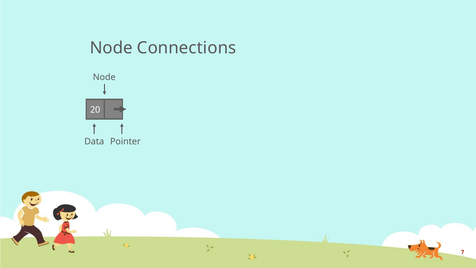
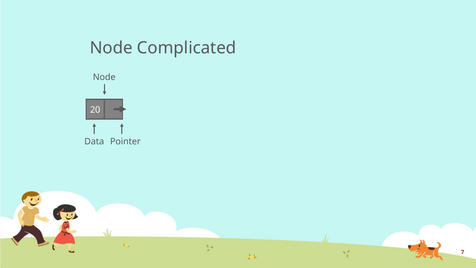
Connections: Connections -> Complicated (187, 48)
